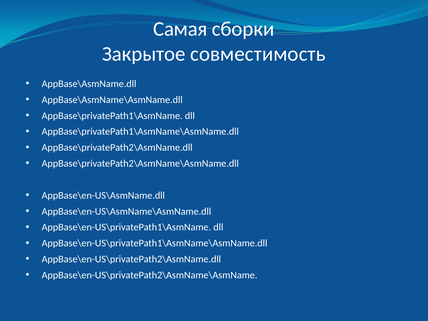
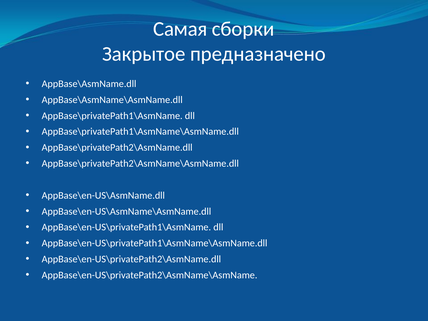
совместимость: совместимость -> предназначено (258, 54)
